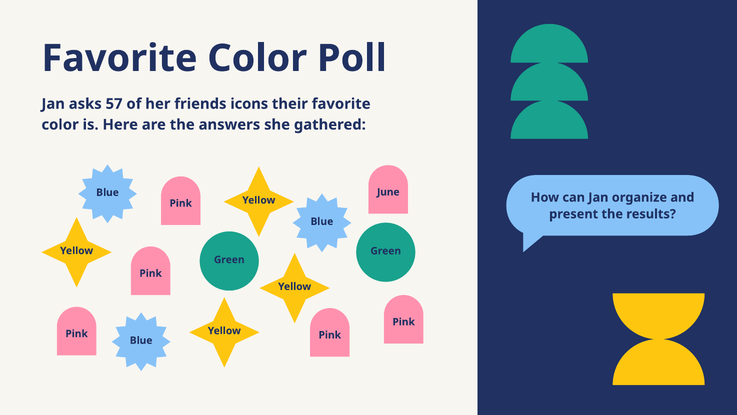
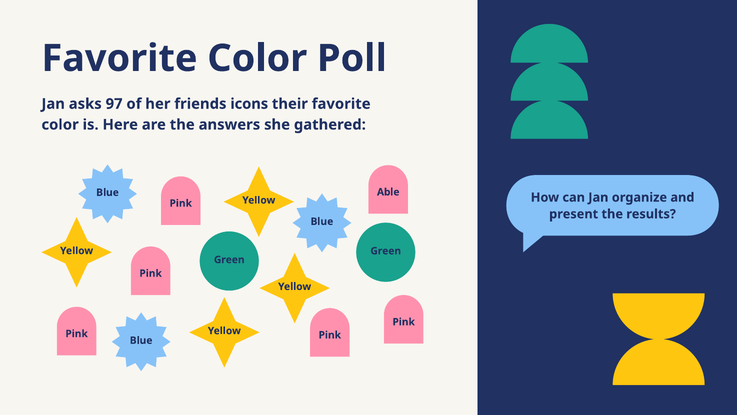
57: 57 -> 97 (114, 104)
June: June -> Able (388, 192)
